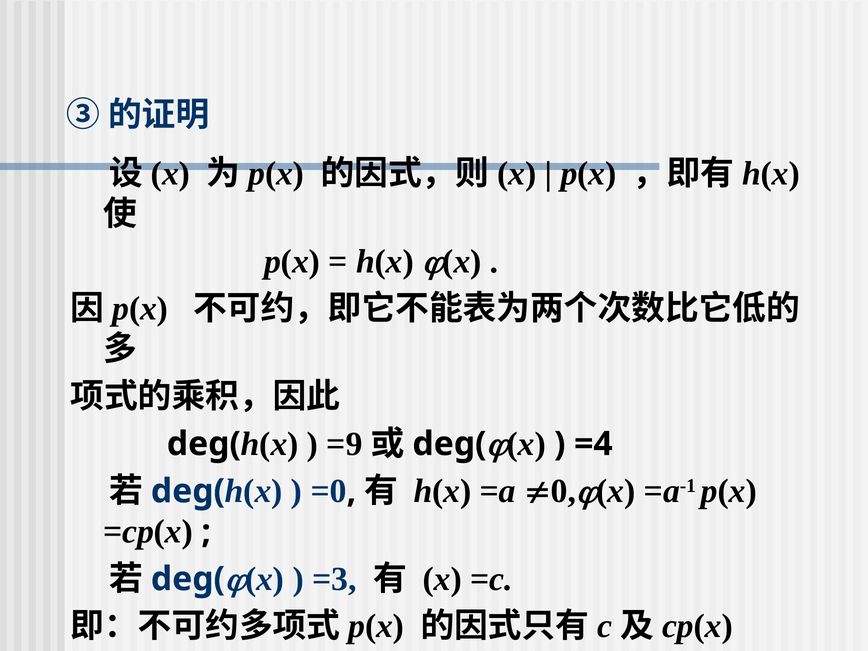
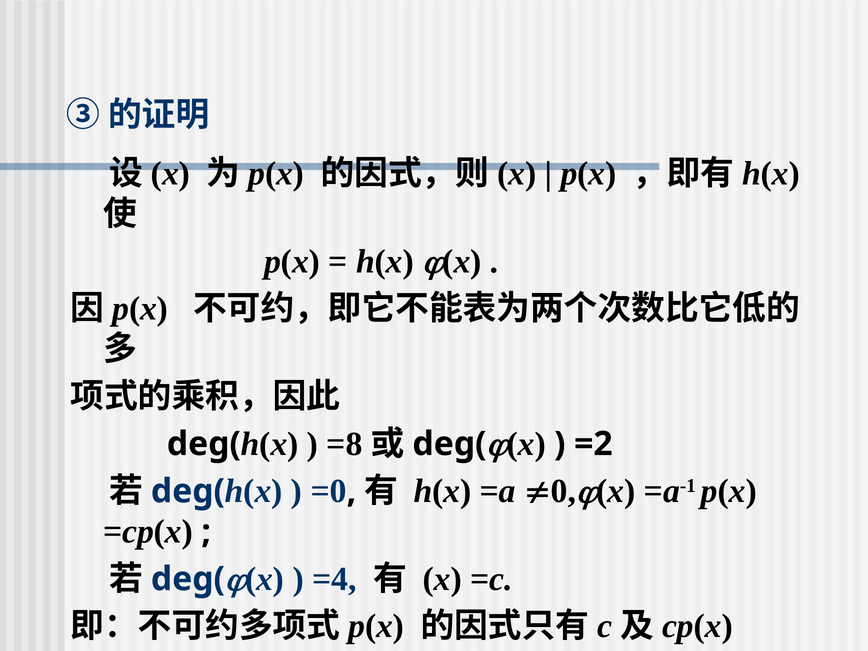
=4: =4 -> =2 (593, 444)
=9: =9 -> =8 (345, 444)
=3: =3 -> =4 (334, 579)
